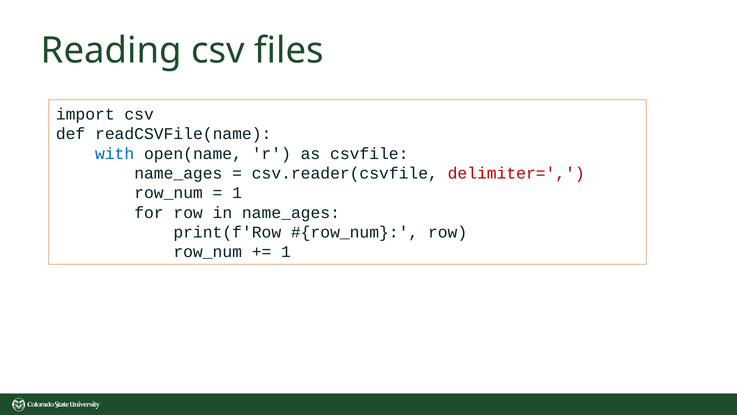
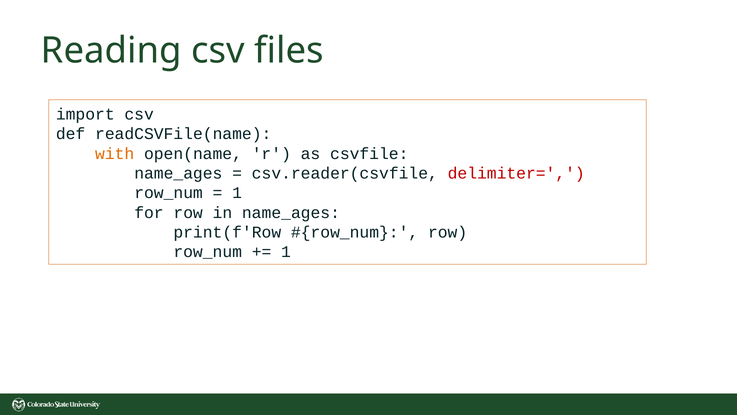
with colour: blue -> orange (115, 154)
